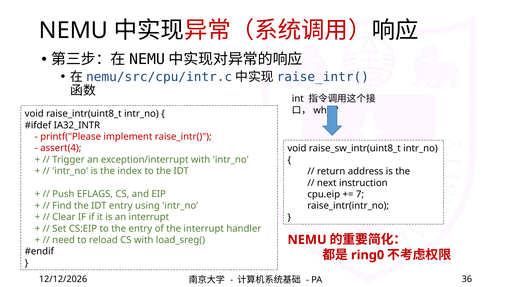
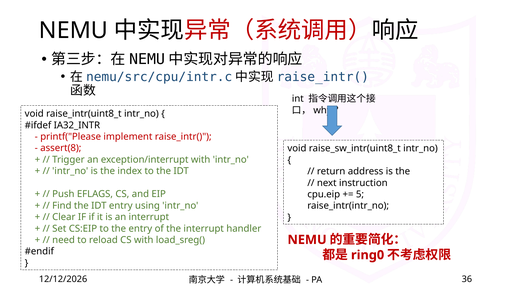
assert(4: assert(4 -> assert(8 (61, 148)
7: 7 -> 5 (360, 195)
